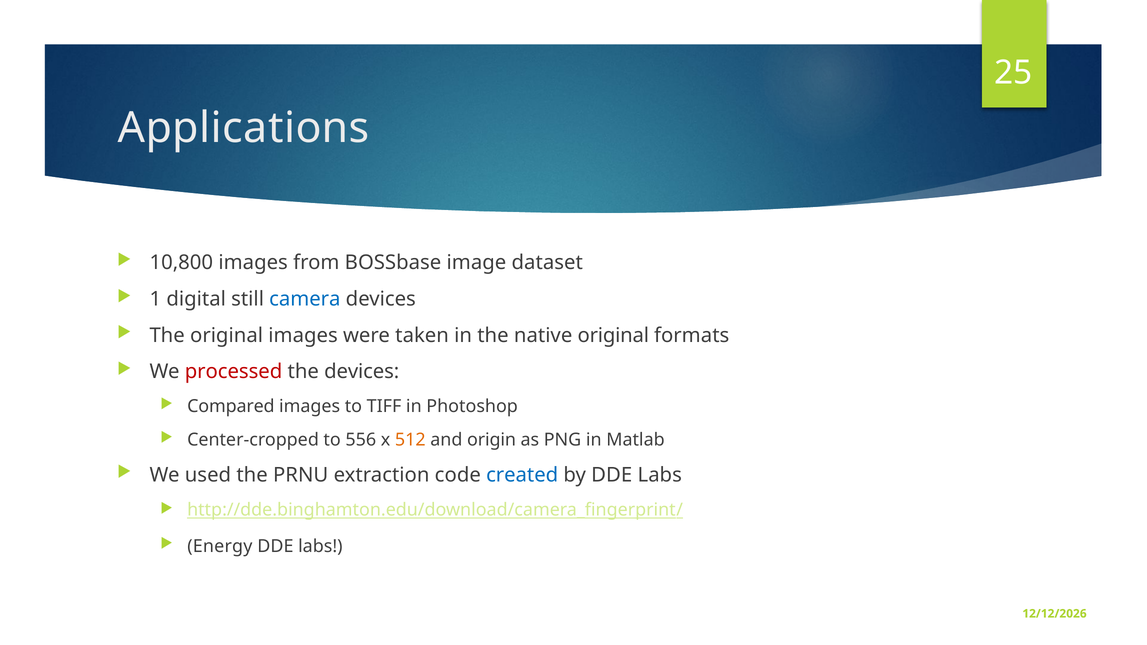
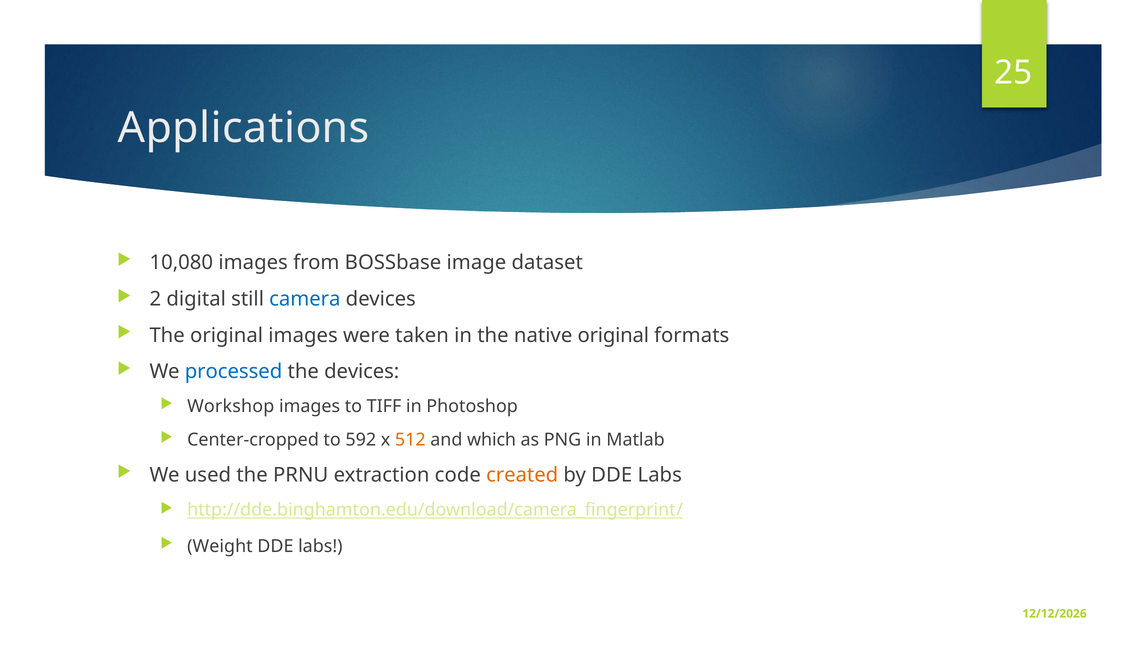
10,800: 10,800 -> 10,080 (181, 263)
1: 1 -> 2 (155, 299)
processed colour: red -> blue (234, 372)
Compared: Compared -> Workshop (231, 407)
556: 556 -> 592 (361, 440)
origin: origin -> which (492, 440)
created colour: blue -> orange (522, 475)
Energy: Energy -> Weight (220, 546)
